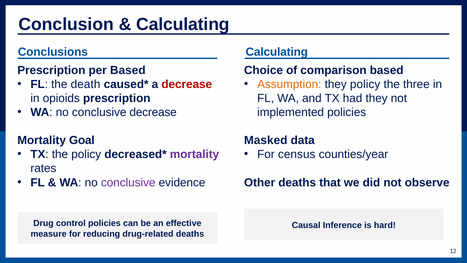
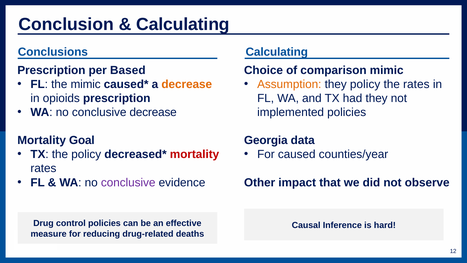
comparison based: based -> mimic (387, 70)
the death: death -> mimic (86, 84)
decrease colour: red -> orange (187, 84)
the three: three -> rates (416, 84)
Masked: Masked -> Georgia (266, 140)
mortality colour: purple -> red (195, 154)
census: census -> caused (297, 154)
Other deaths: deaths -> impact (297, 182)
